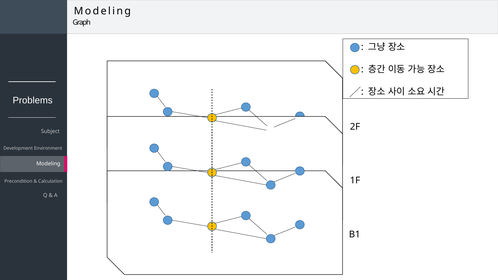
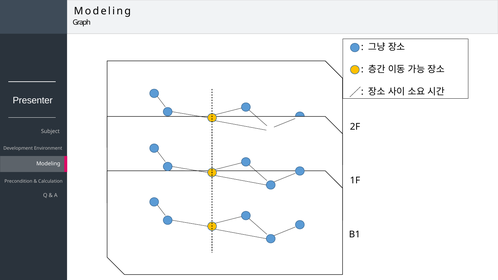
Problems: Problems -> Presenter (33, 101)
